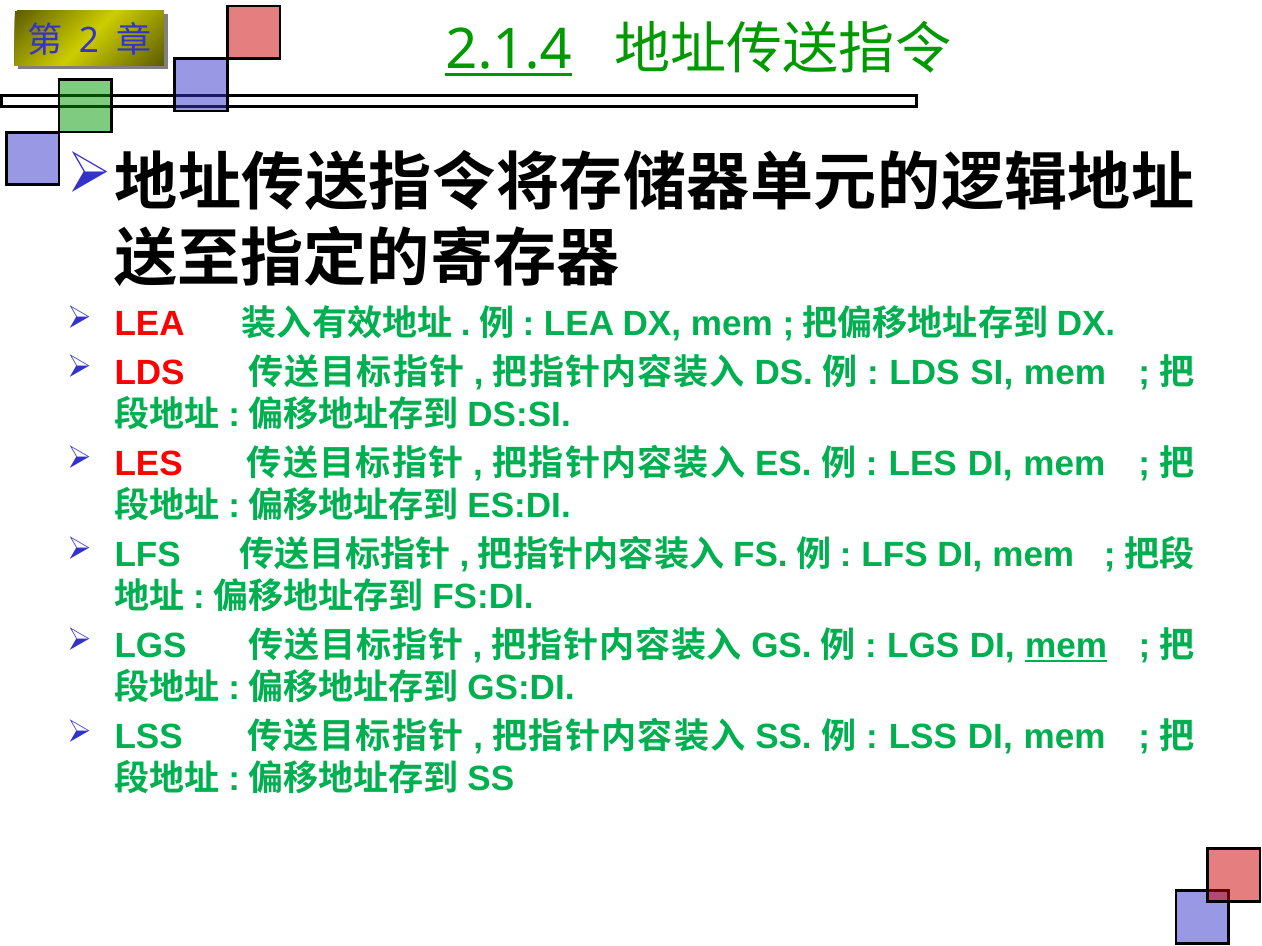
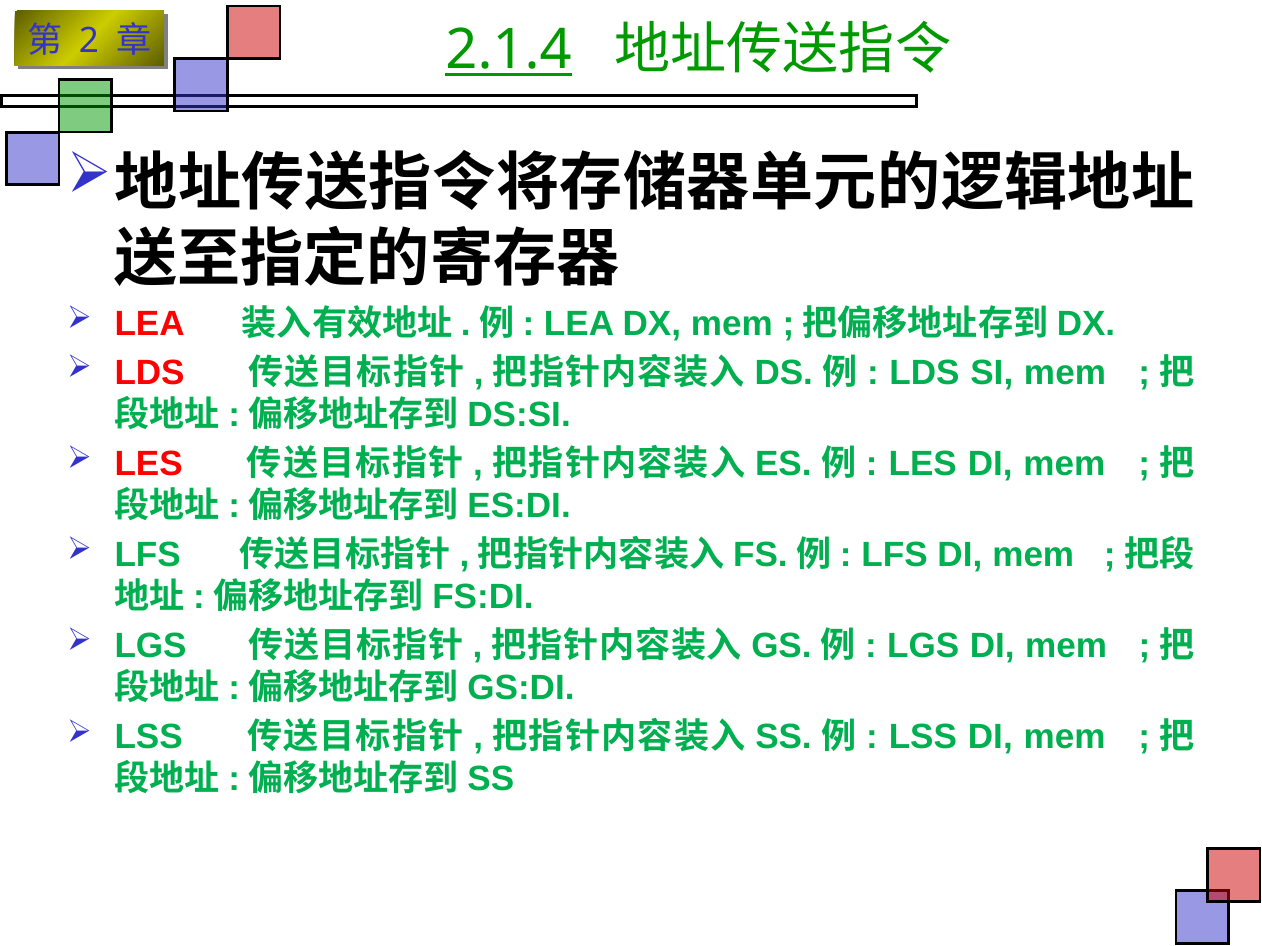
mem underline: present -> none (1066, 646)
